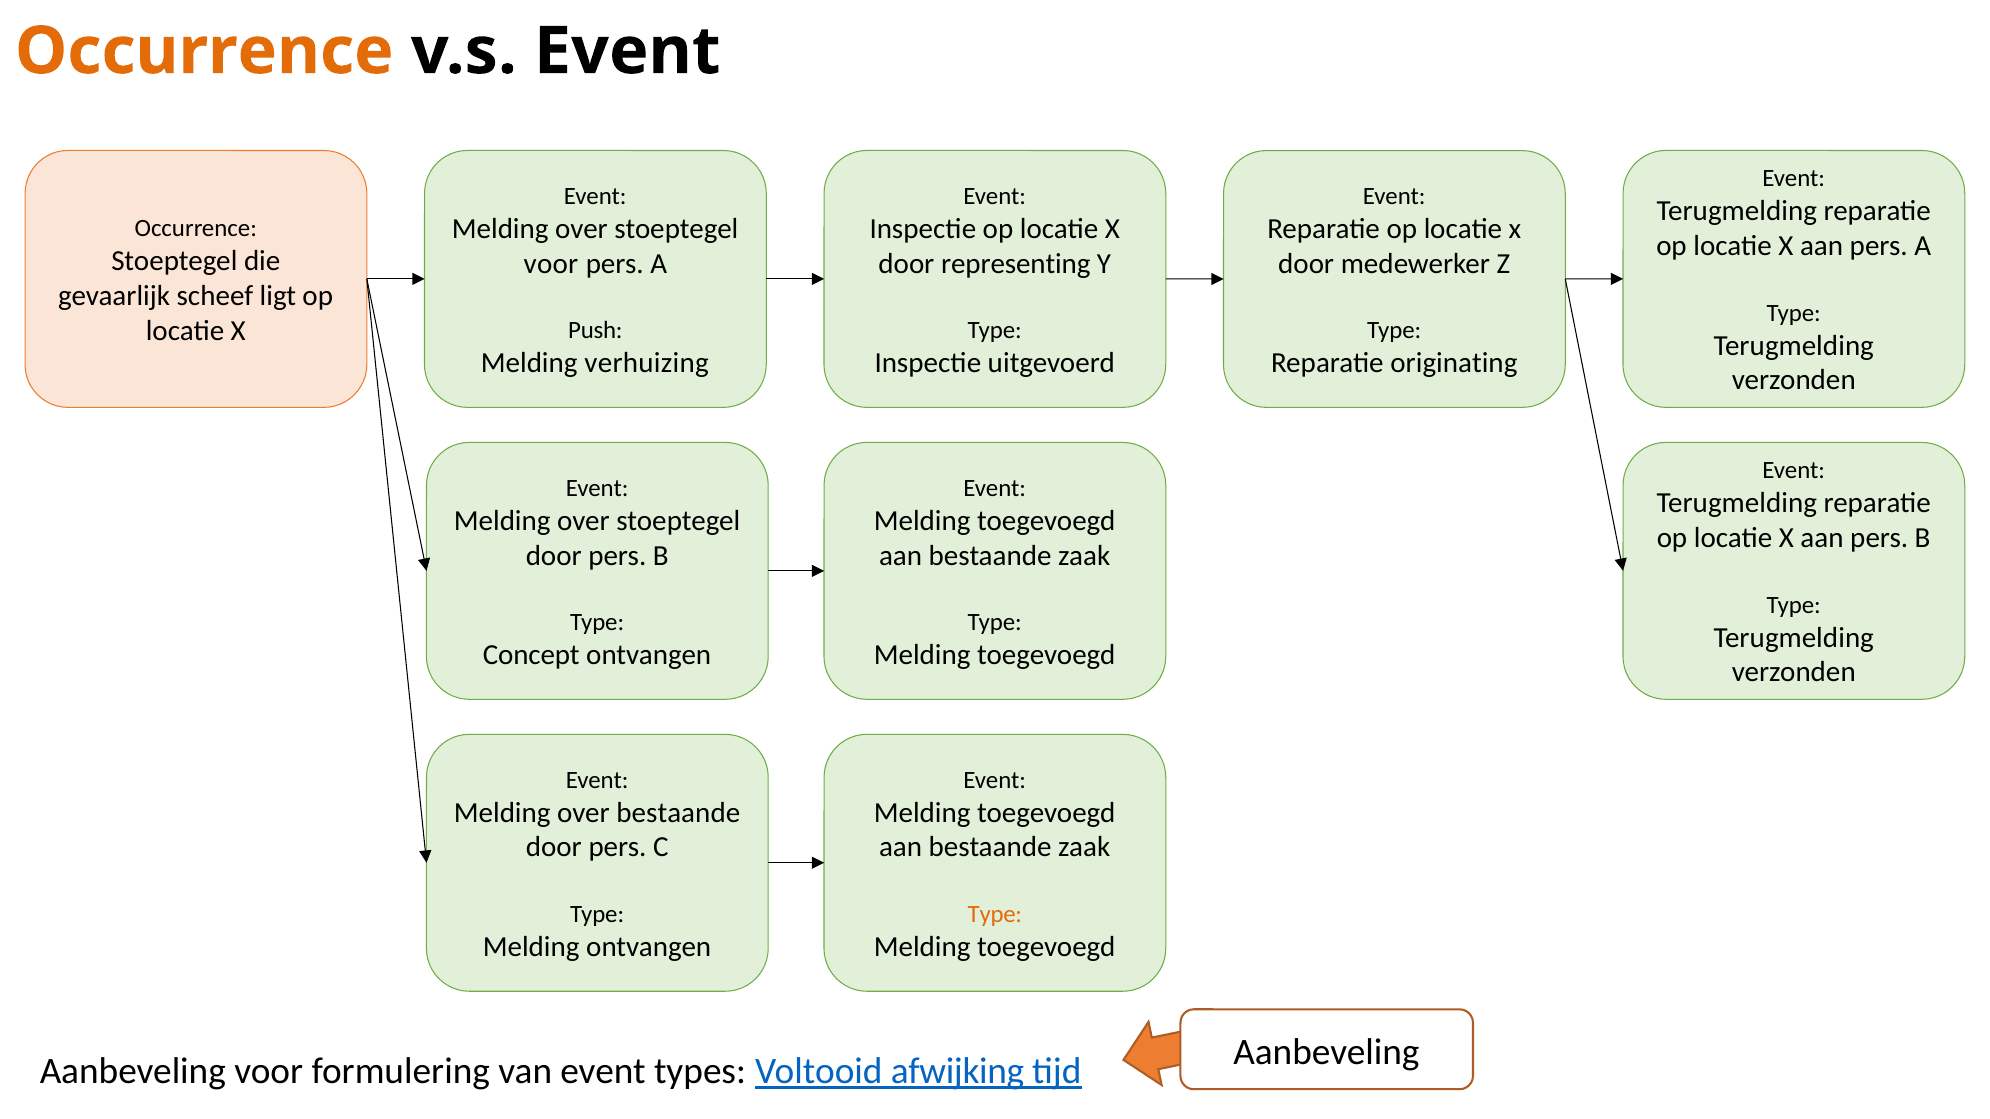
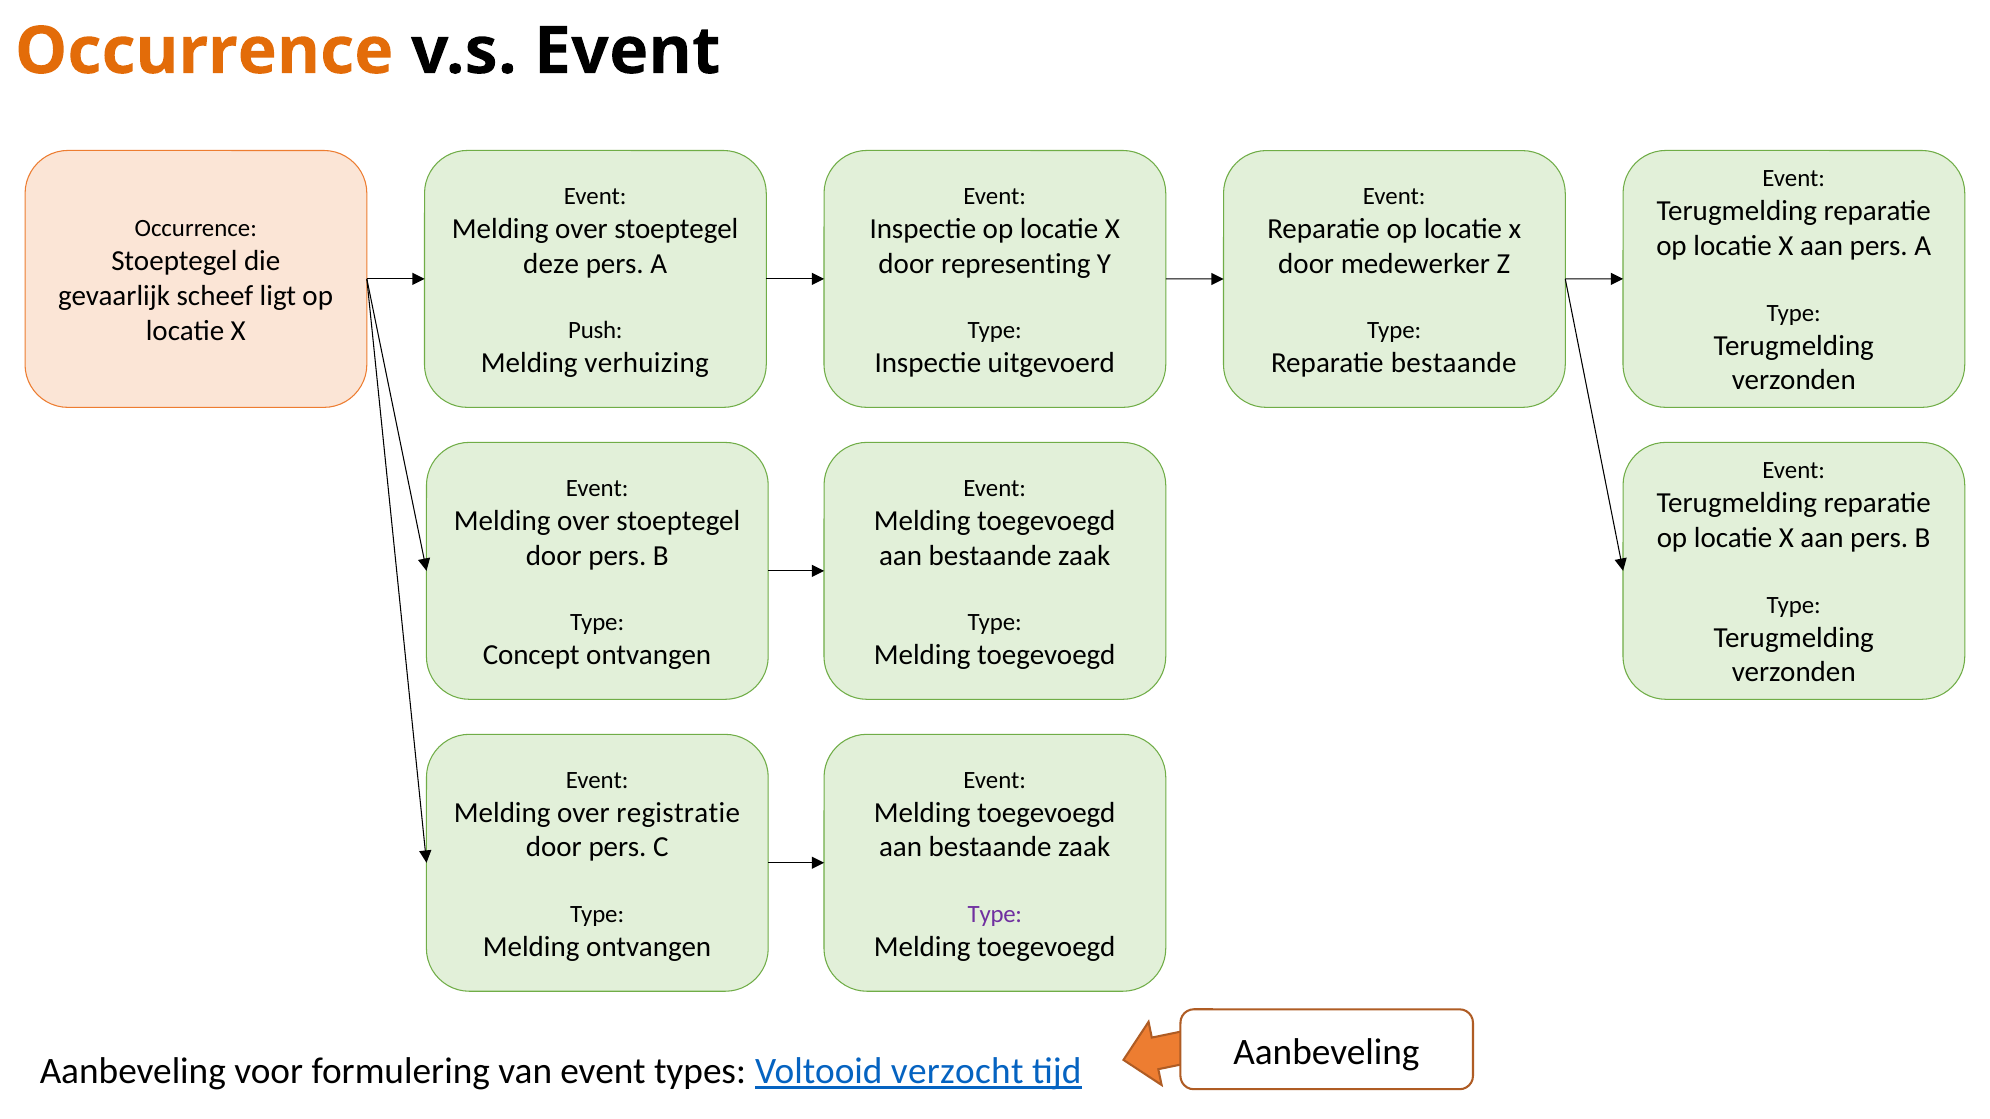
voor: voor -> deze (551, 264)
Reparatie originating: originating -> bestaande (1454, 363)
over bestaande: bestaande -> registratie (678, 813)
Type colour: orange -> purple (995, 915)
afwijking: afwijking -> verzocht (957, 1072)
